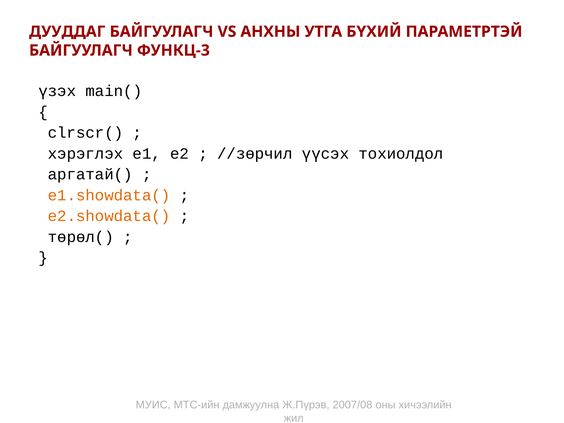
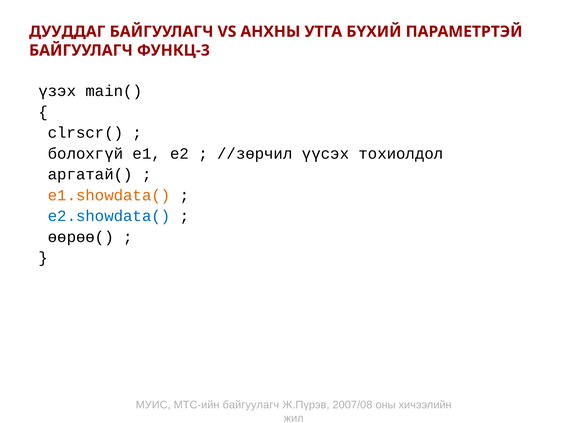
хэрэглэх: хэрэглэх -> болохгүй (86, 154)
e2.showdata( colour: orange -> blue (109, 216)
төрөл(: төрөл( -> өөрөө( (81, 237)
МТС-ийн дамжуулна: дамжуулна -> байгуулагч (251, 405)
